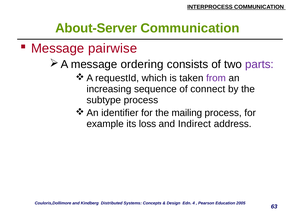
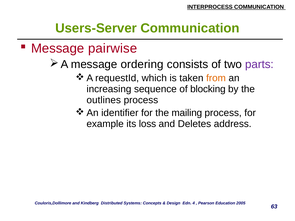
About-Server: About-Server -> Users-Server (96, 28)
from colour: purple -> orange (216, 78)
connect: connect -> blocking (208, 89)
subtype: subtype -> outlines (104, 100)
Indirect: Indirect -> Deletes (194, 124)
